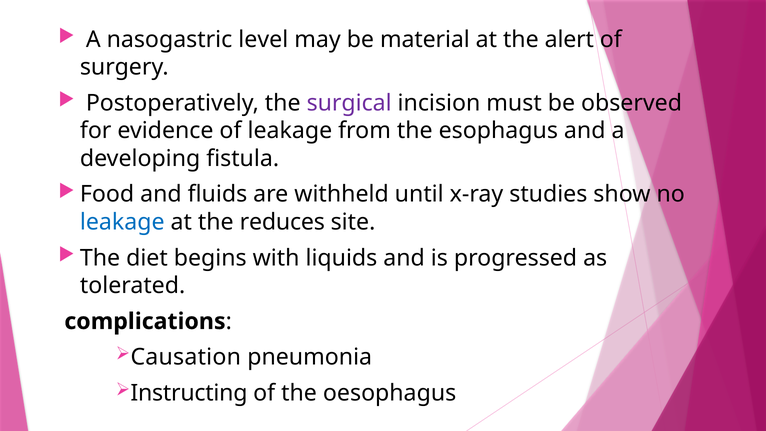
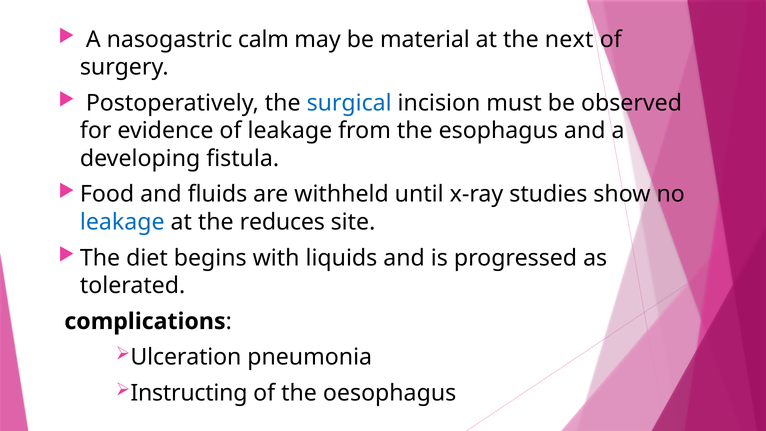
level: level -> calm (263, 39)
alert: alert -> next (569, 39)
surgical colour: purple -> blue (349, 103)
Causation: Causation -> Ulceration (186, 357)
